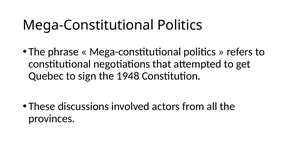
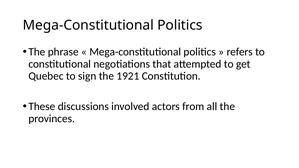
1948: 1948 -> 1921 (128, 76)
